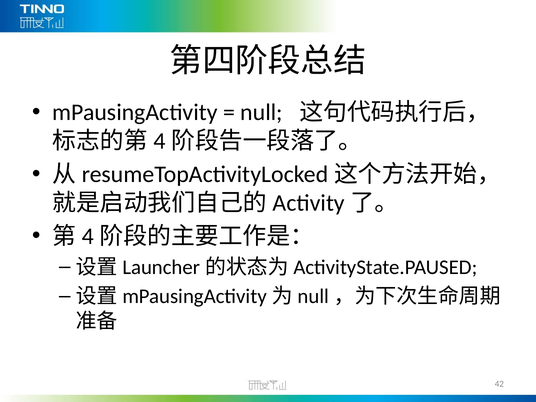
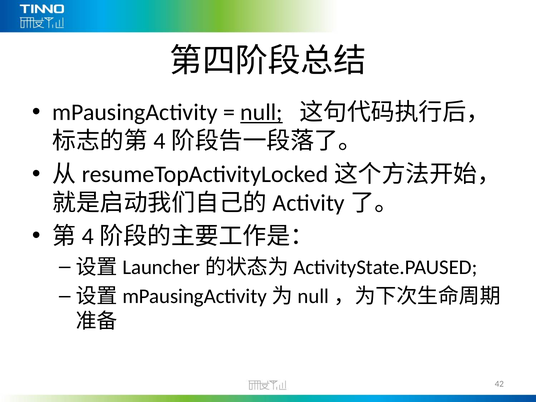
null underline: none -> present (261, 112)
